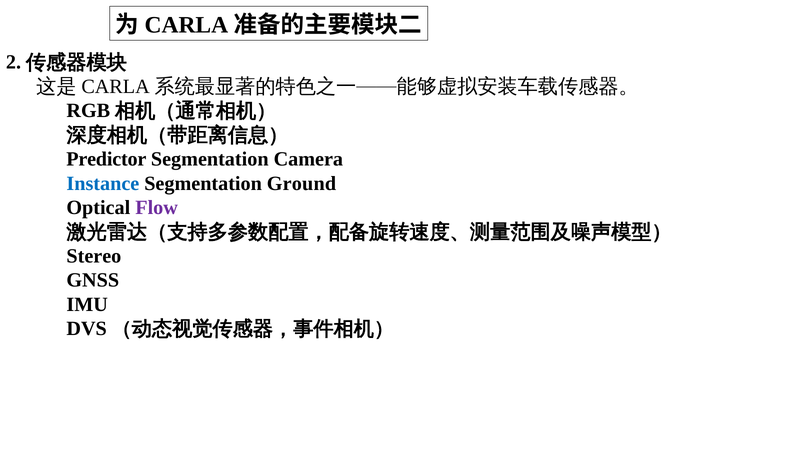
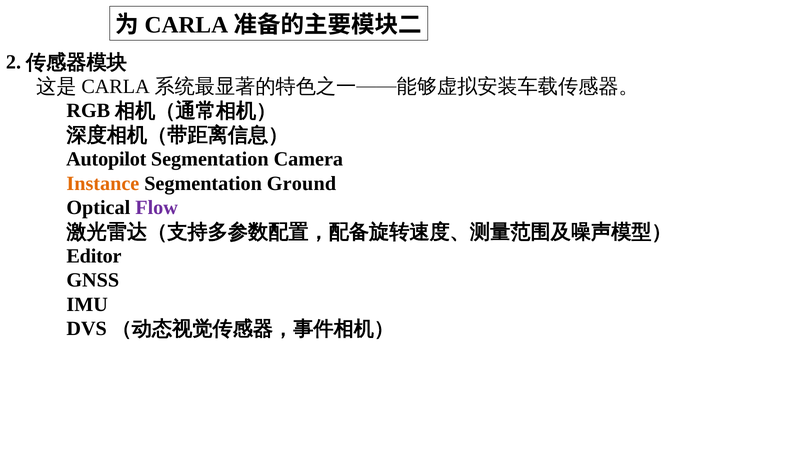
Predictor: Predictor -> Autopilot (106, 159)
Instance colour: blue -> orange (103, 183)
Stereo: Stereo -> Editor (94, 256)
